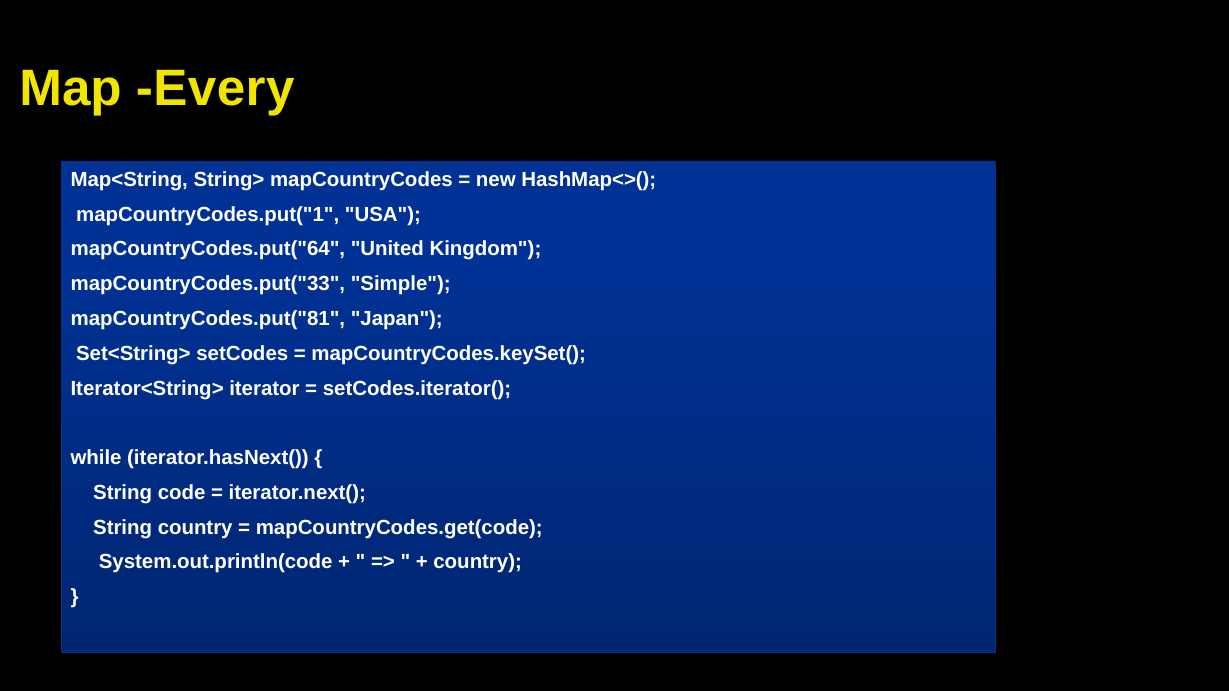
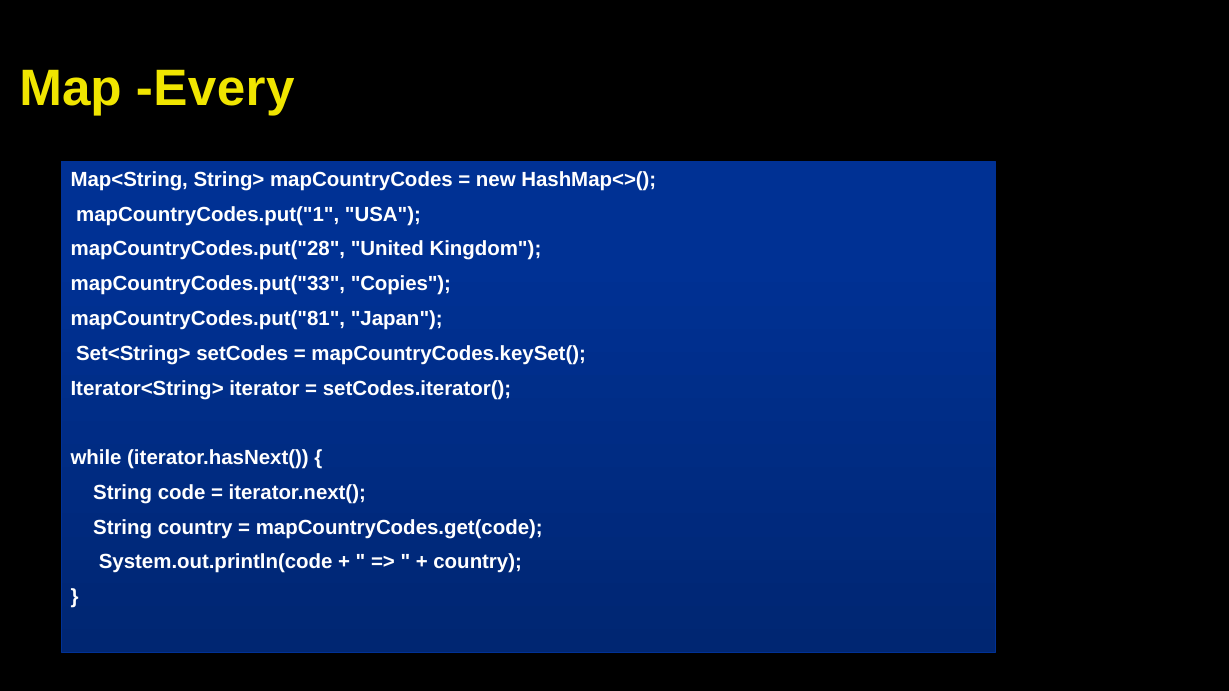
mapCountryCodes.put("64: mapCountryCodes.put("64 -> mapCountryCodes.put("28 (208, 249)
Simple: Simple -> Copies (401, 284)
